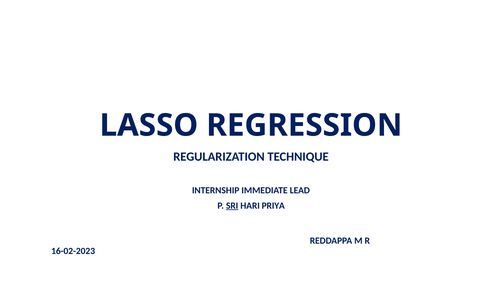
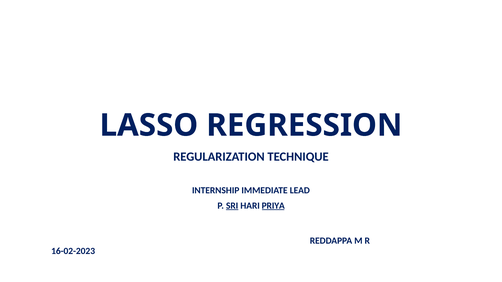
PRIYA underline: none -> present (273, 206)
